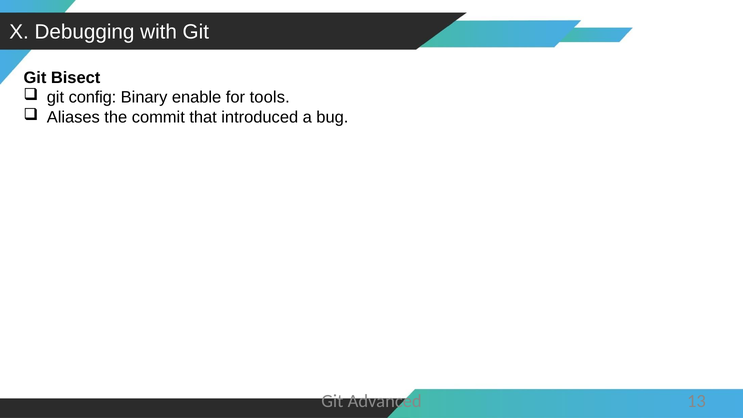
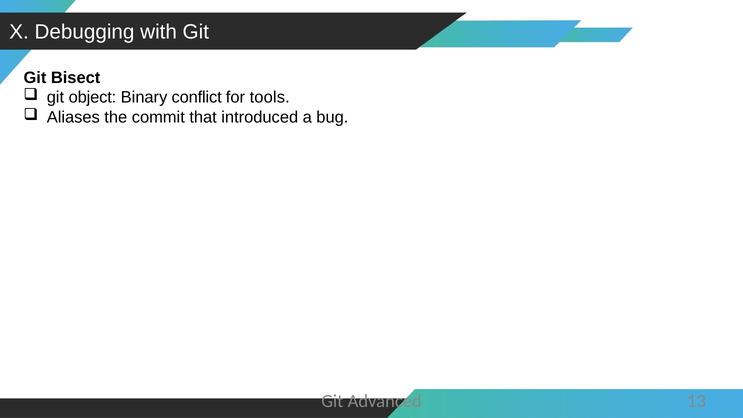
config: config -> object (92, 97)
enable: enable -> conflict (197, 97)
